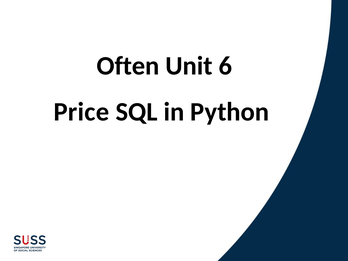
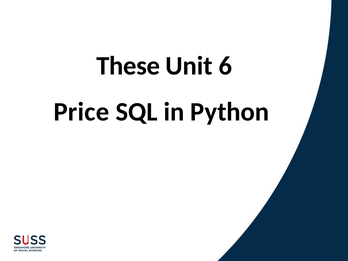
Often: Often -> These (128, 66)
